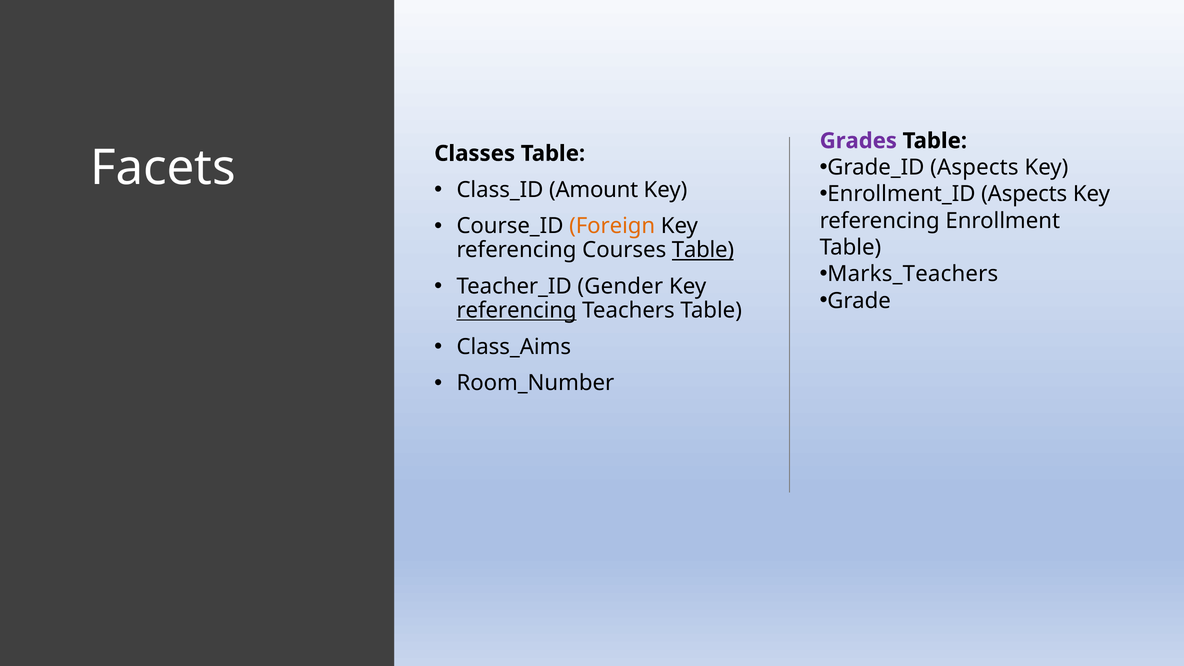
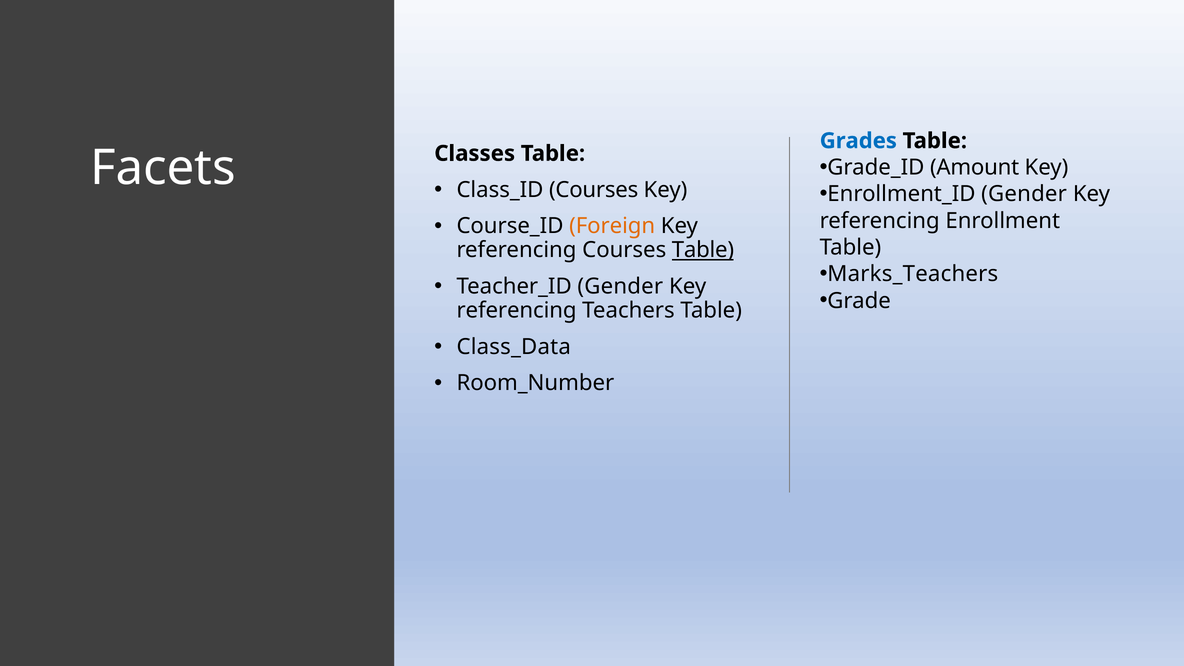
Grades colour: purple -> blue (858, 141)
Grade_ID Aspects: Aspects -> Amount (975, 167)
Class_ID Amount: Amount -> Courses (594, 190)
Enrollment_ID Aspects: Aspects -> Gender (1024, 194)
referencing underline: present -> none (517, 310)
Class_Aims: Class_Aims -> Class_Data (514, 347)
